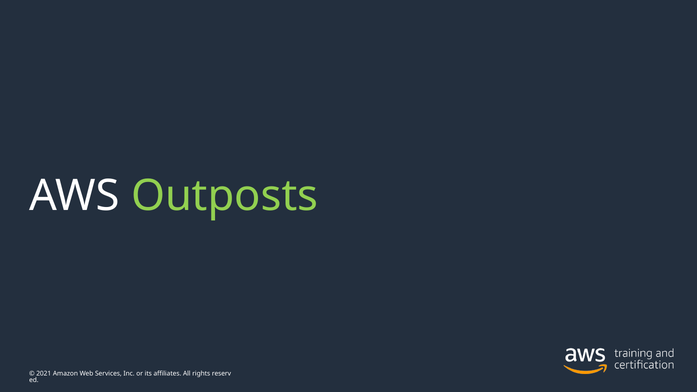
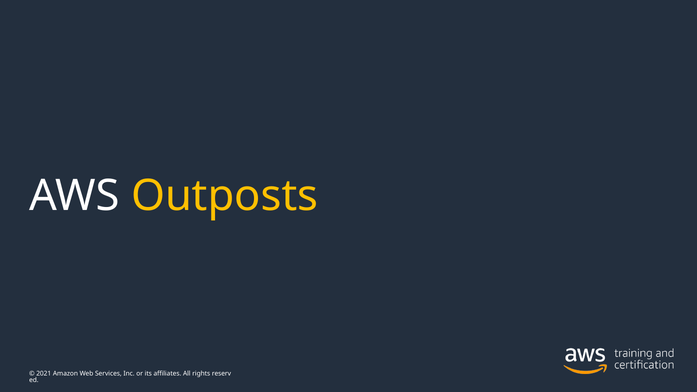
Outposts colour: light green -> yellow (225, 196)
